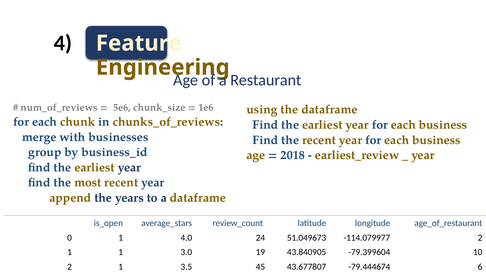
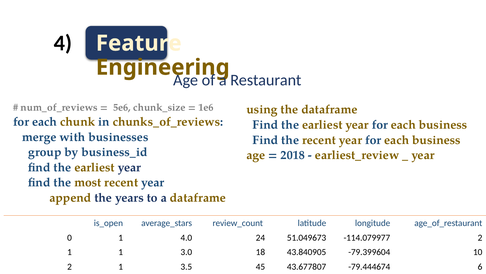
19: 19 -> 18 (260, 252)
